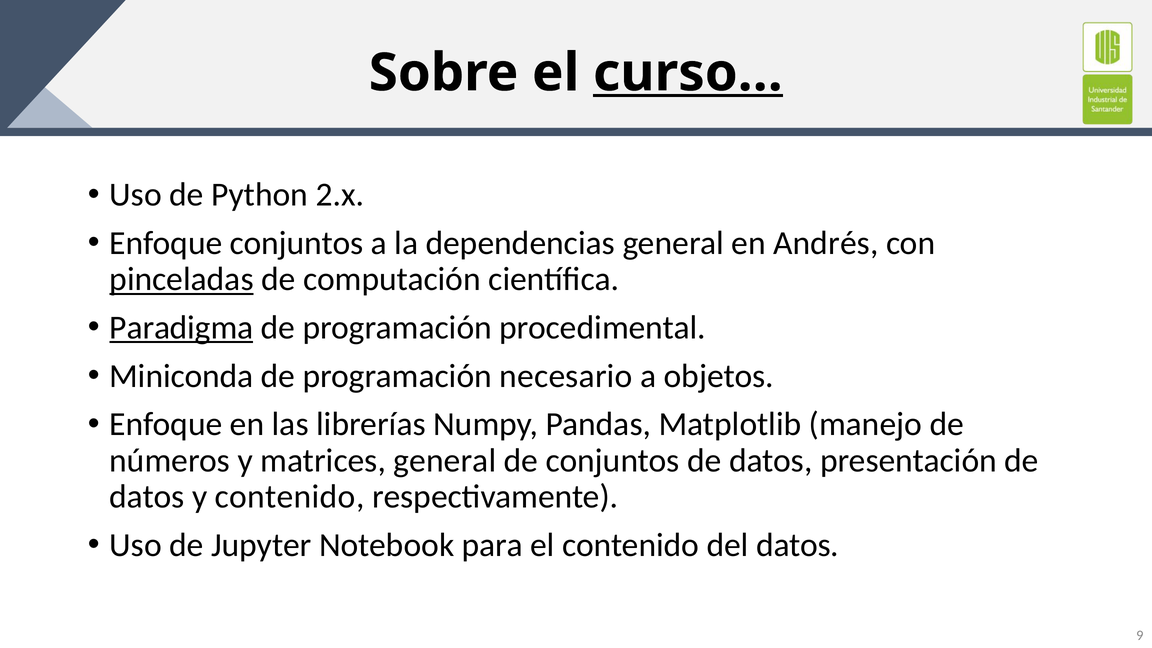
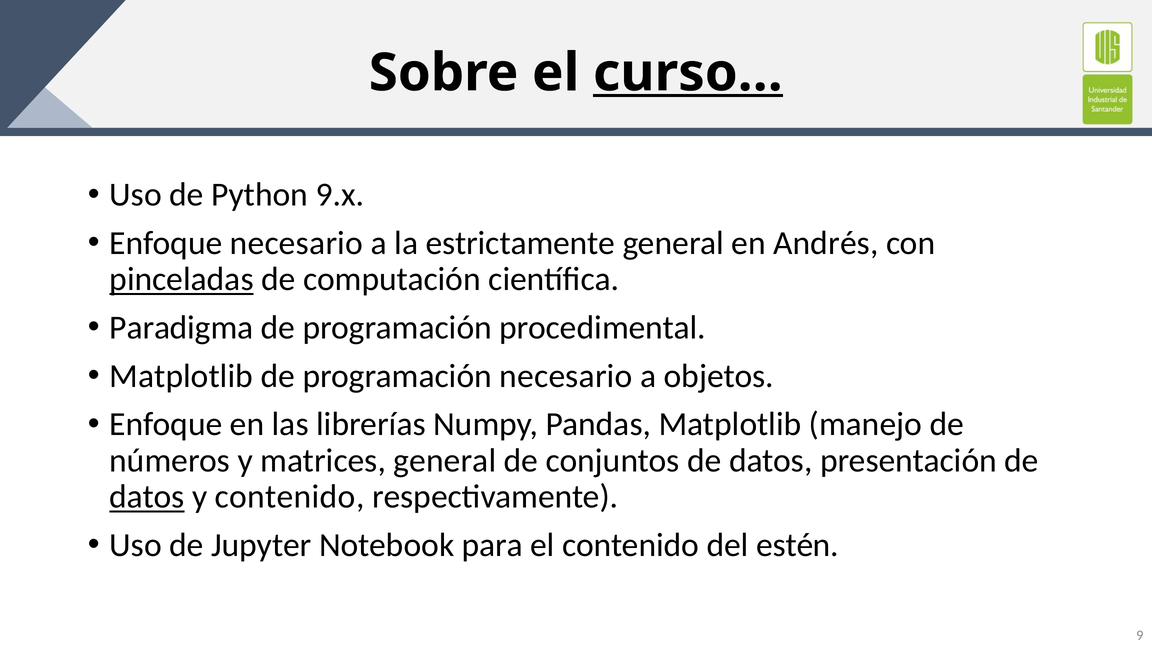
2.x: 2.x -> 9.x (340, 195)
Enfoque conjuntos: conjuntos -> necesario (296, 243)
dependencias: dependencias -> estrictamente (520, 243)
Paradigma underline: present -> none (181, 328)
Miniconda: Miniconda -> Matplotlib (181, 376)
datos underline: none -> present (147, 497)
del datos: datos -> estén (798, 545)
